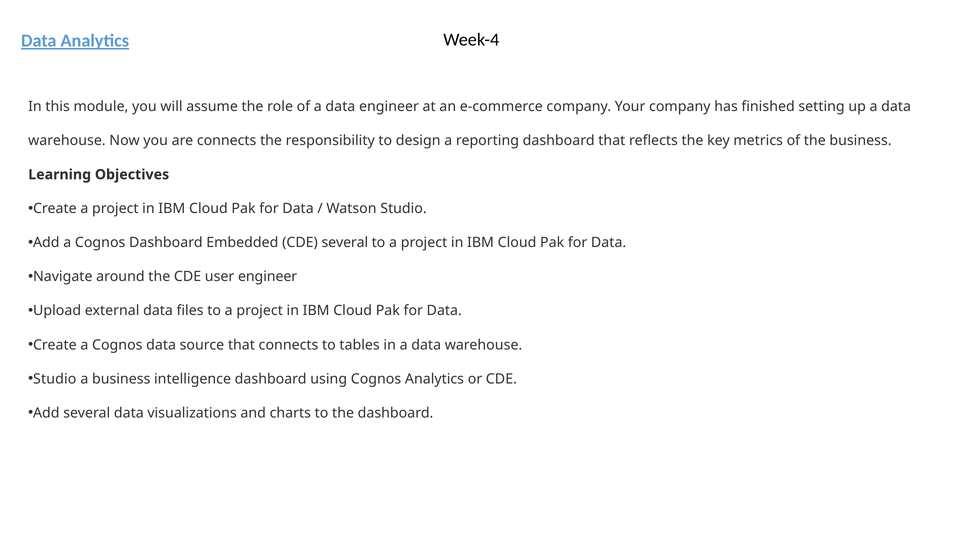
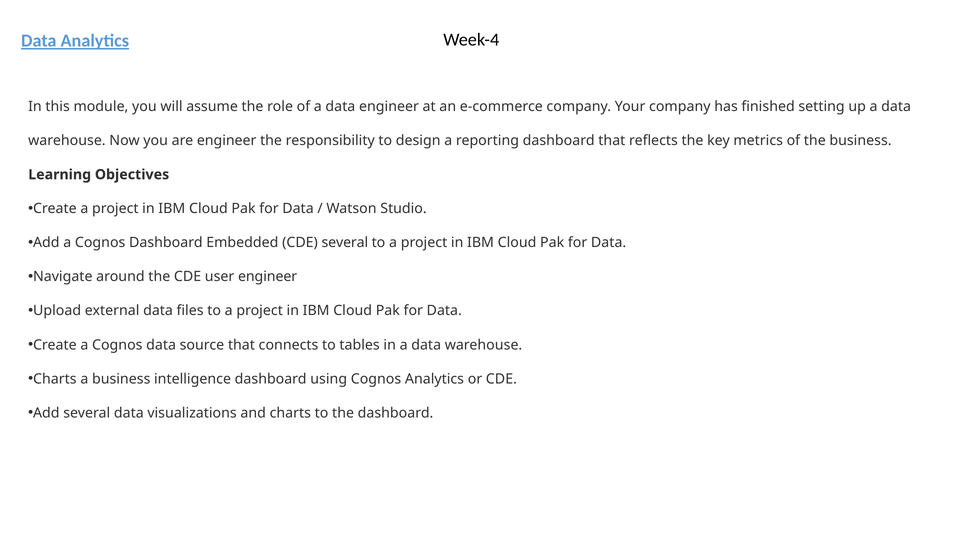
are connects: connects -> engineer (227, 140)
Studio: Studio -> Charts (55, 379)
